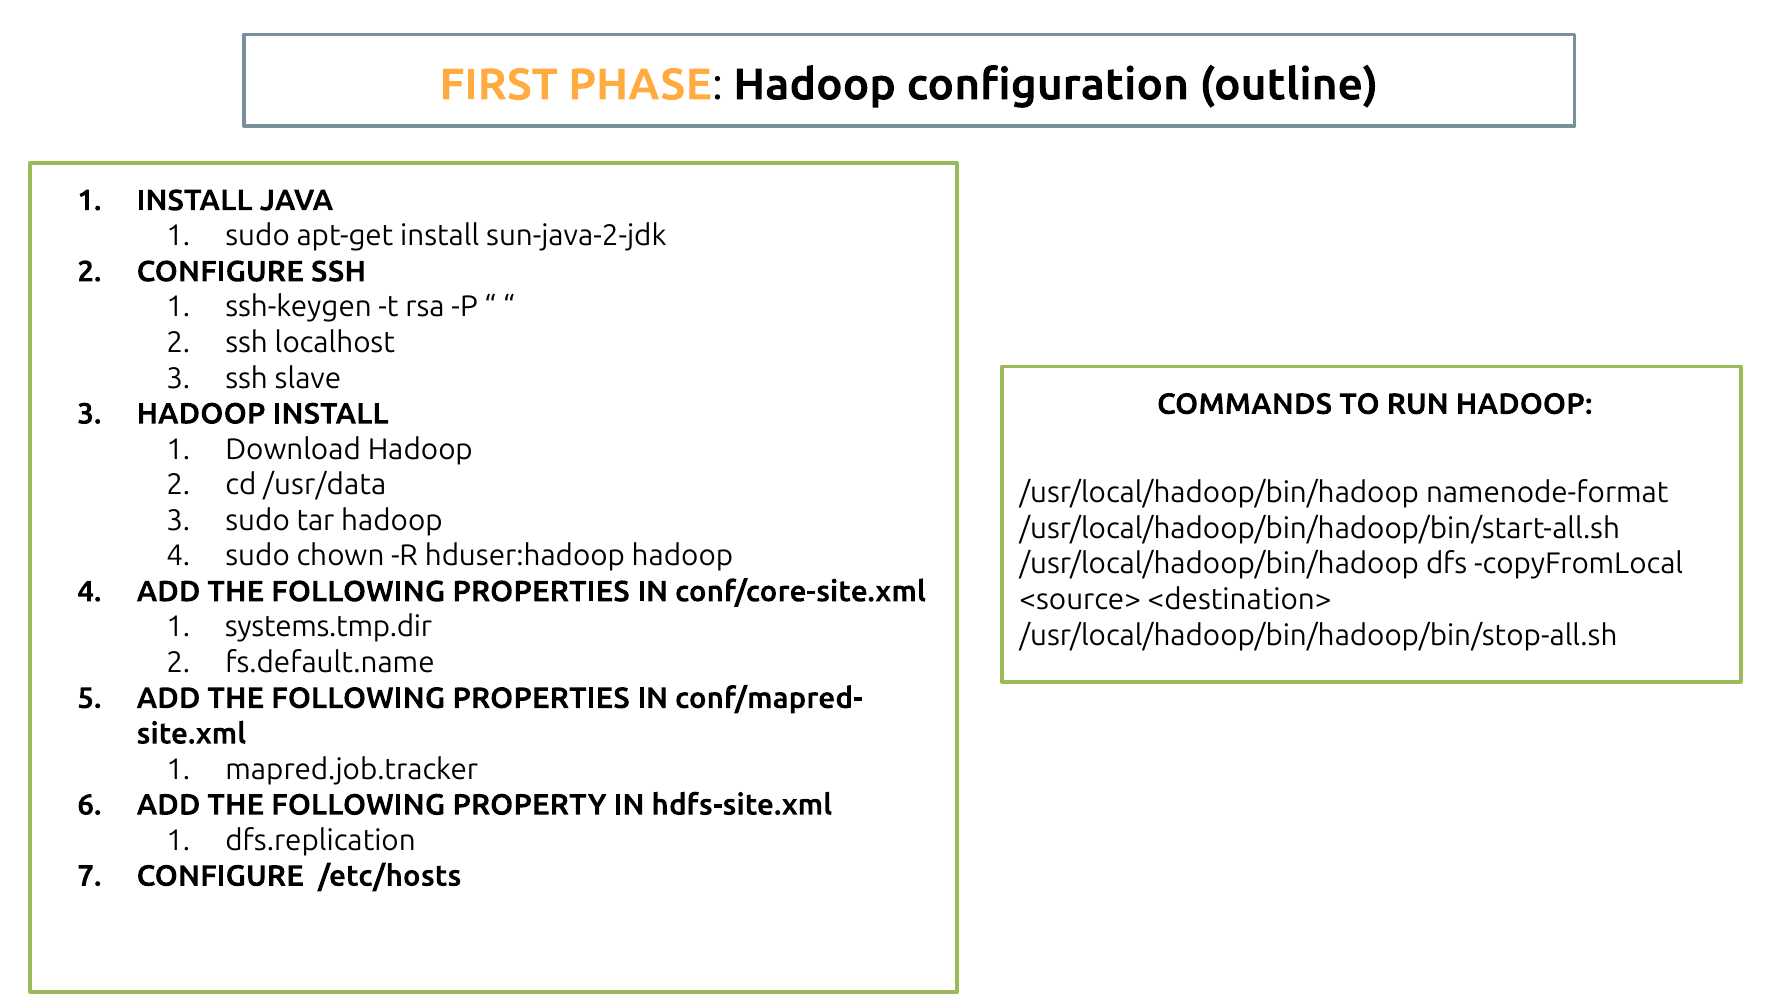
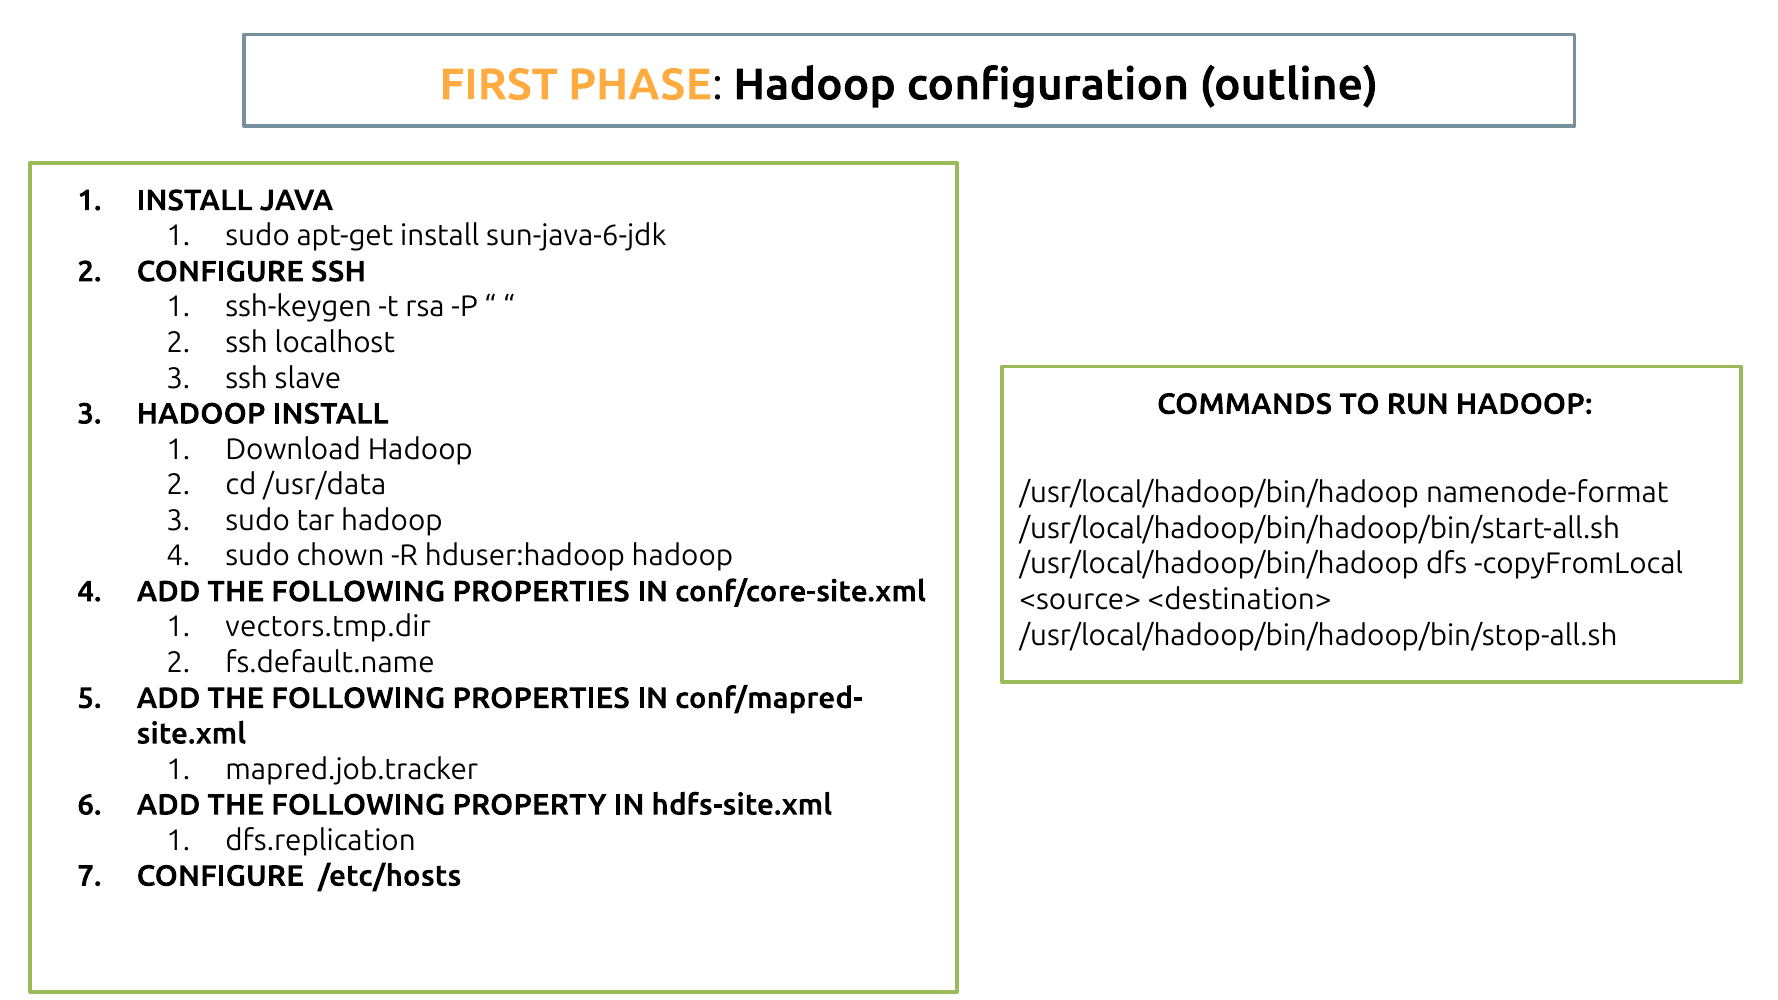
sun-java-2-jdk: sun-java-2-jdk -> sun-java-6-jdk (576, 236)
systems.tmp.dir: systems.tmp.dir -> vectors.tmp.dir (328, 627)
